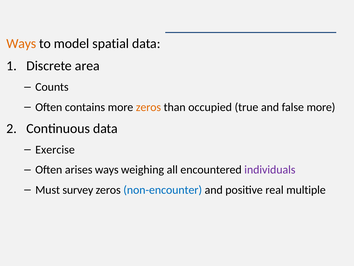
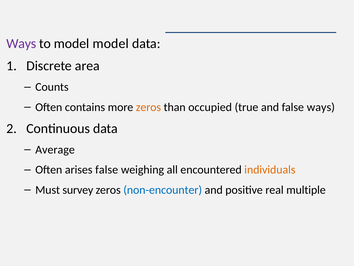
Ways colour: orange -> purple (21, 43)
model spatial: spatial -> model (111, 43)
false more: more -> ways (321, 107)
Exercise: Exercise -> Average (55, 149)
arises ways: ways -> false (107, 170)
individuals colour: purple -> orange (270, 170)
